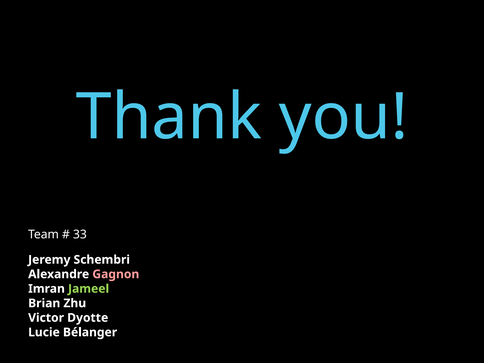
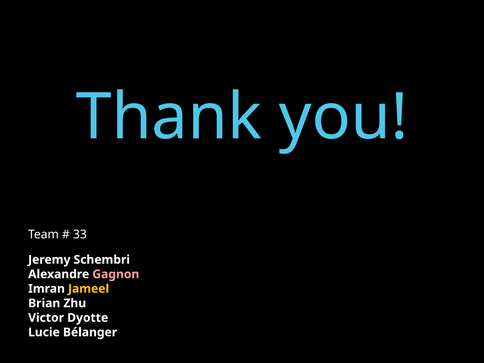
Jameel colour: light green -> yellow (89, 289)
